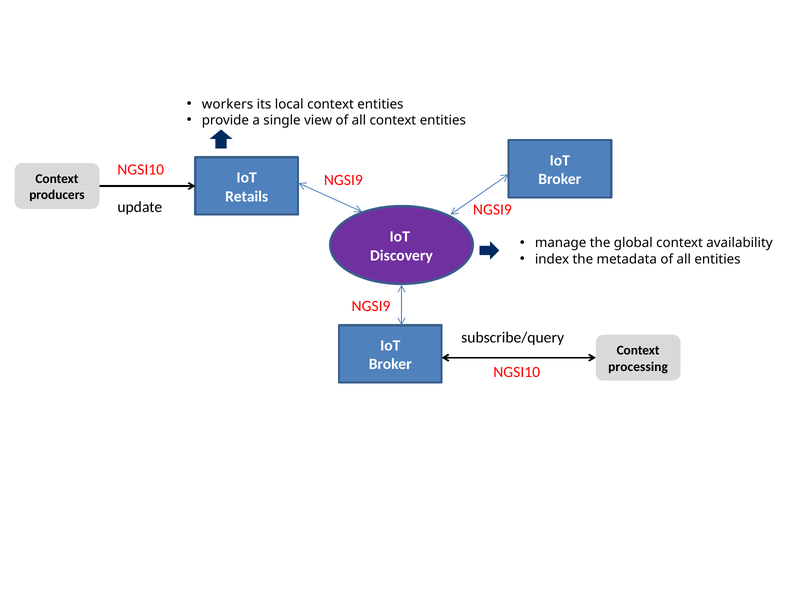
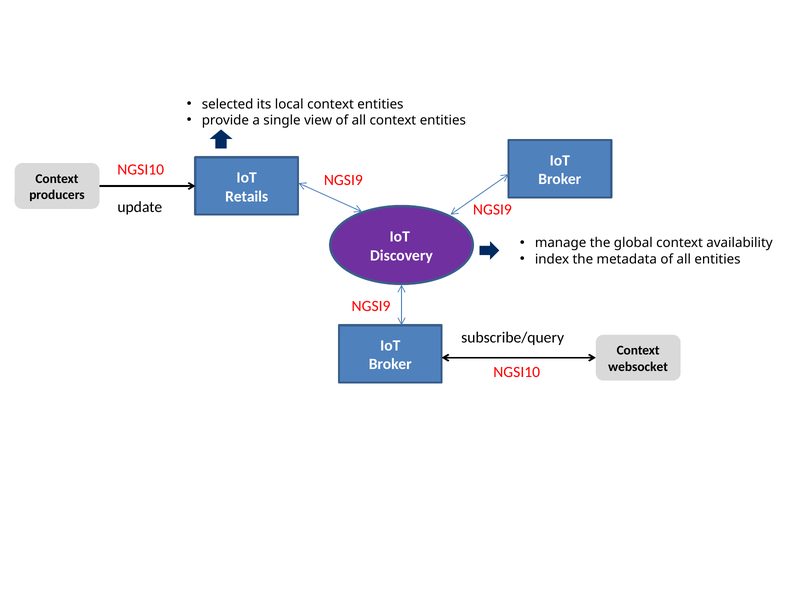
workers: workers -> selected (228, 104)
processing: processing -> websocket (638, 366)
